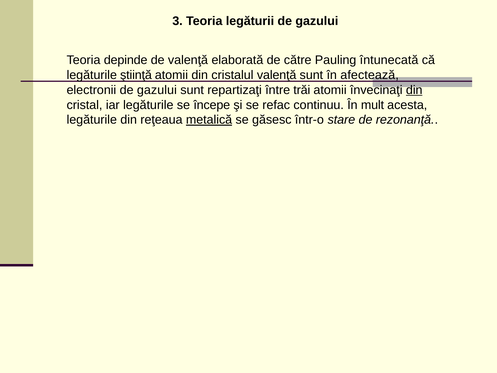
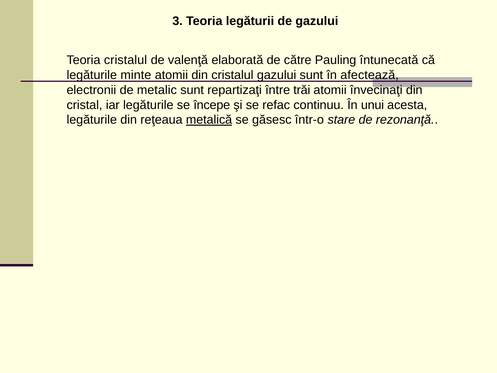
Teoria depinde: depinde -> cristalul (126, 60)
ştiinţă: ştiinţă -> minte (136, 75)
cristalul valenţă: valenţă -> gazului (277, 75)
electronii de gazului: gazului -> metalic (157, 90)
din underline: present -> none (414, 90)
mult: mult -> unui (373, 105)
